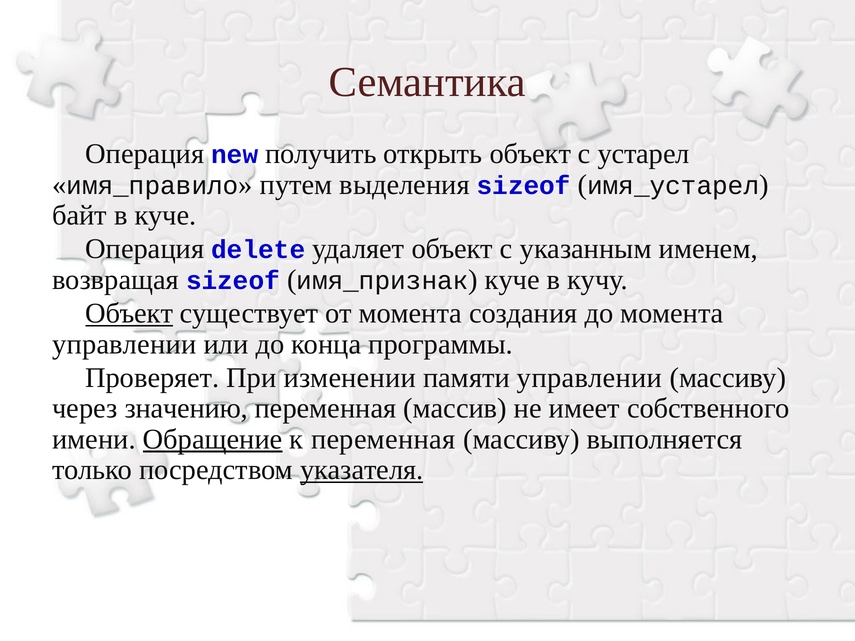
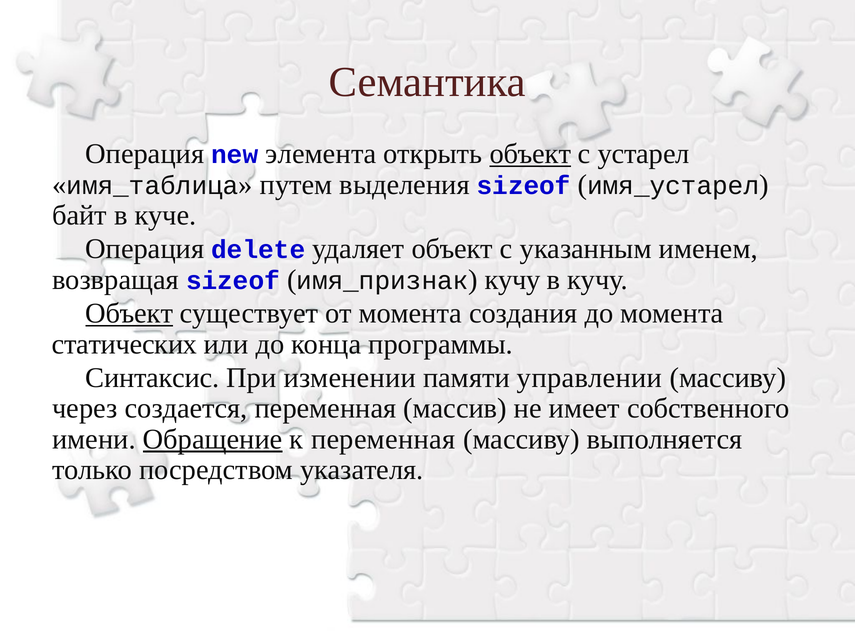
получить: получить -> элемента (321, 154)
объект underline: none -> present (530, 154)
имя_правило: имя_правило -> имя_таблица (152, 186)
куче: куче -> кучу (513, 280)
управлении: управлении -> статических (125, 344)
Проверяет: Проверяет -> Синтаксис (152, 378)
значению: значению -> создается (186, 409)
указателя underline: present -> none (362, 470)
